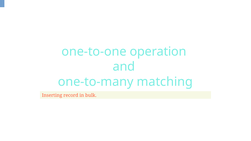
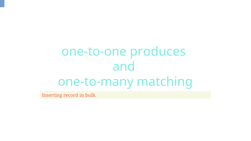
operation: operation -> produces (158, 52)
